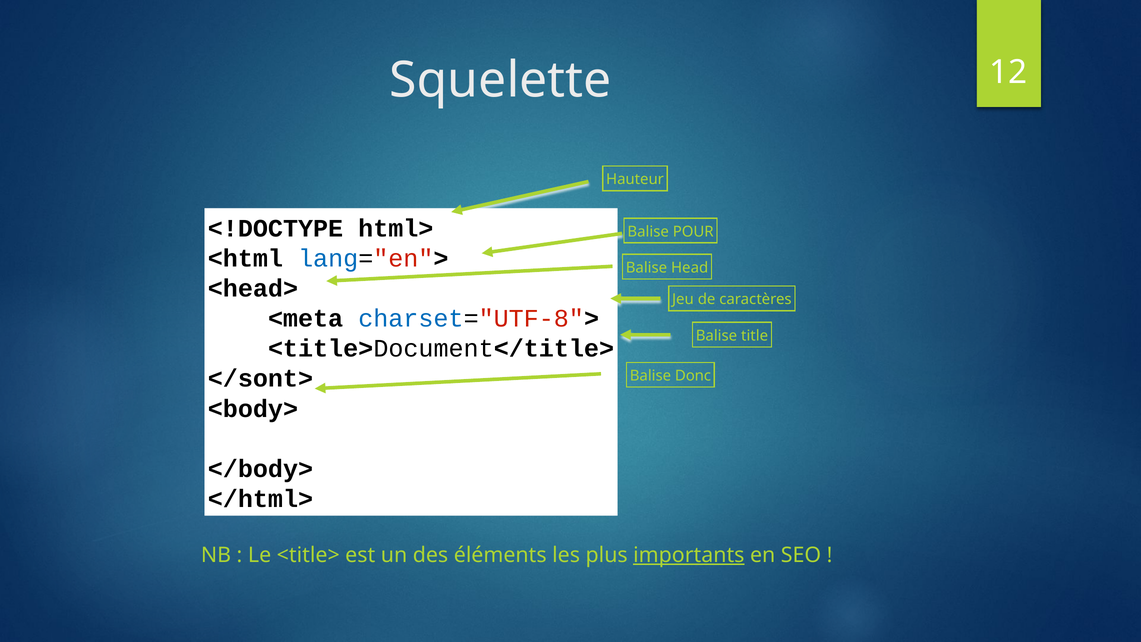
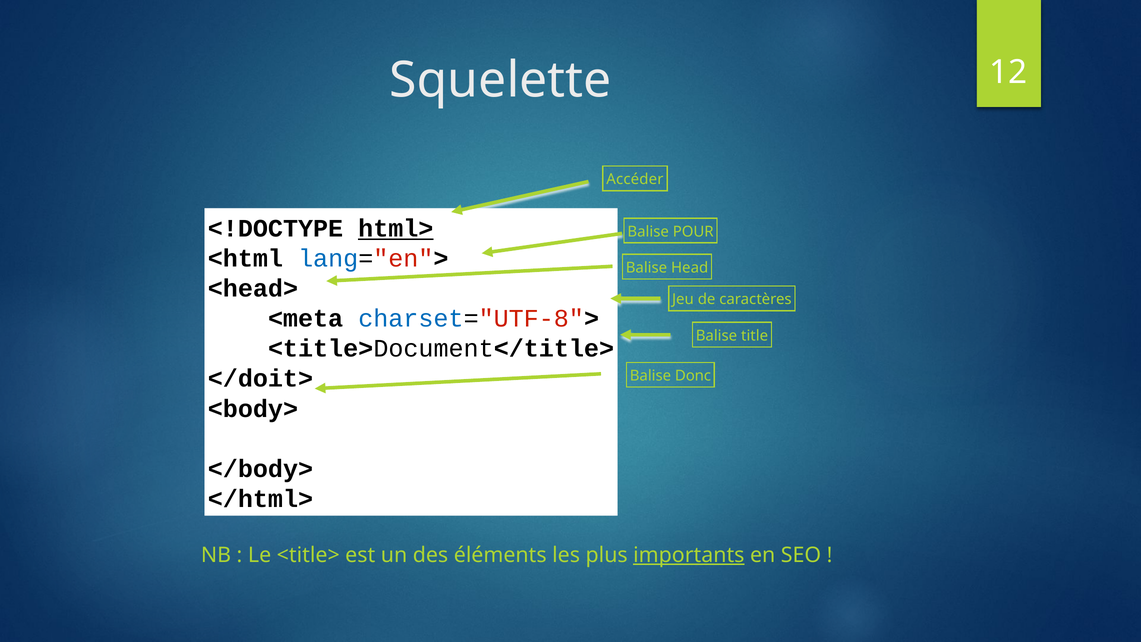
Hauteur: Hauteur -> Accéder (635, 179)
html> underline: none -> present (396, 228)
</sont>: </sont> -> </doit> (260, 379)
